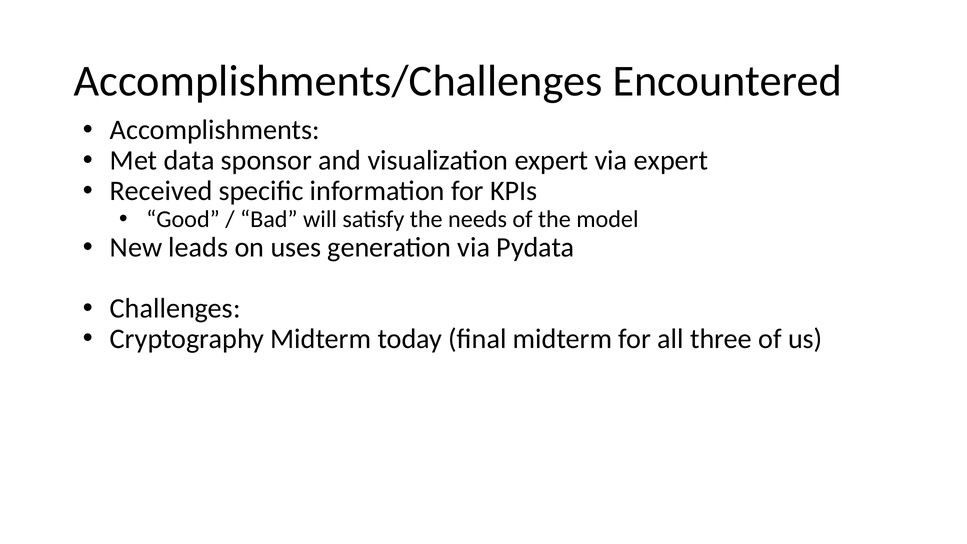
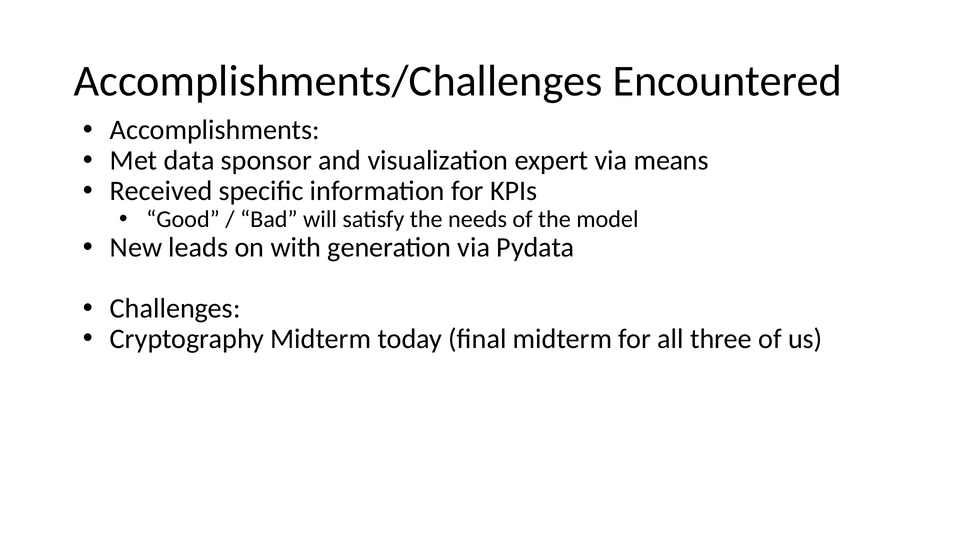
via expert: expert -> means (671, 161)
uses: uses -> with (296, 247)
